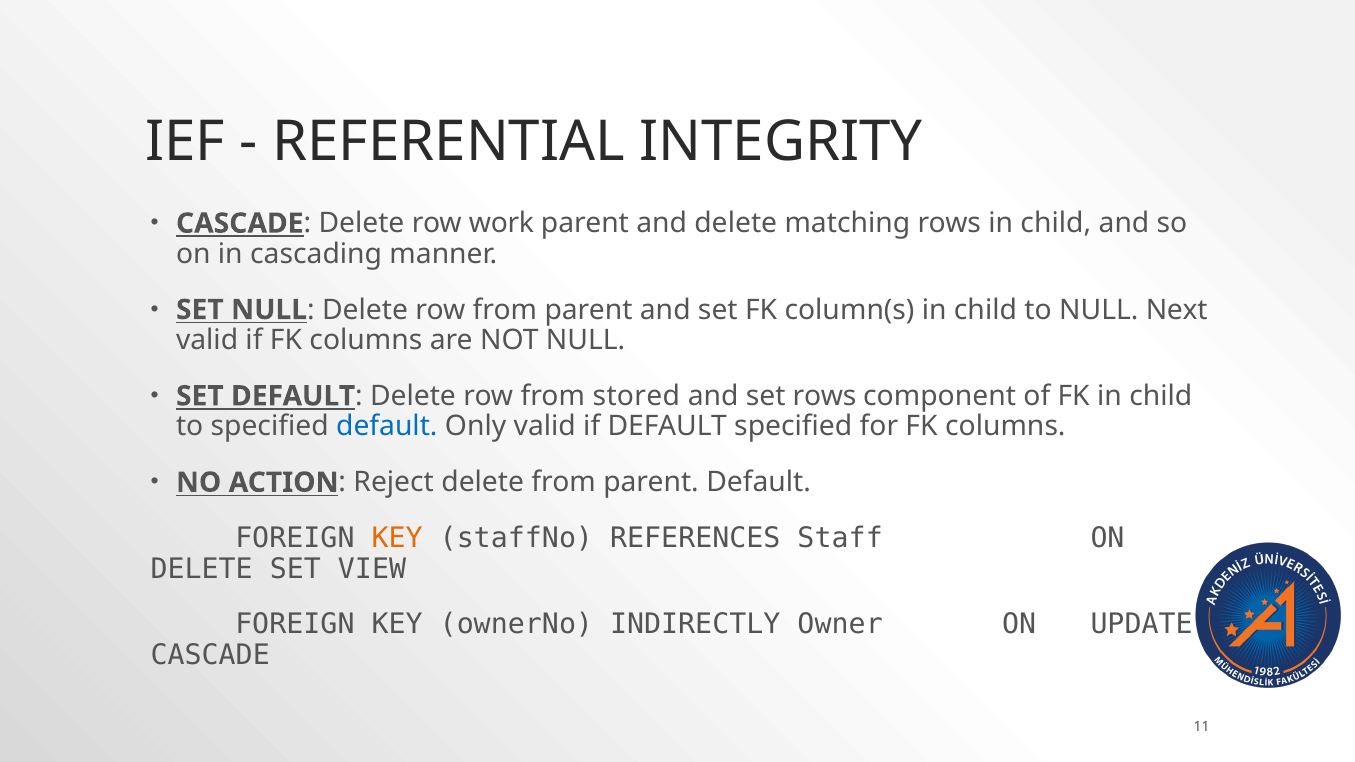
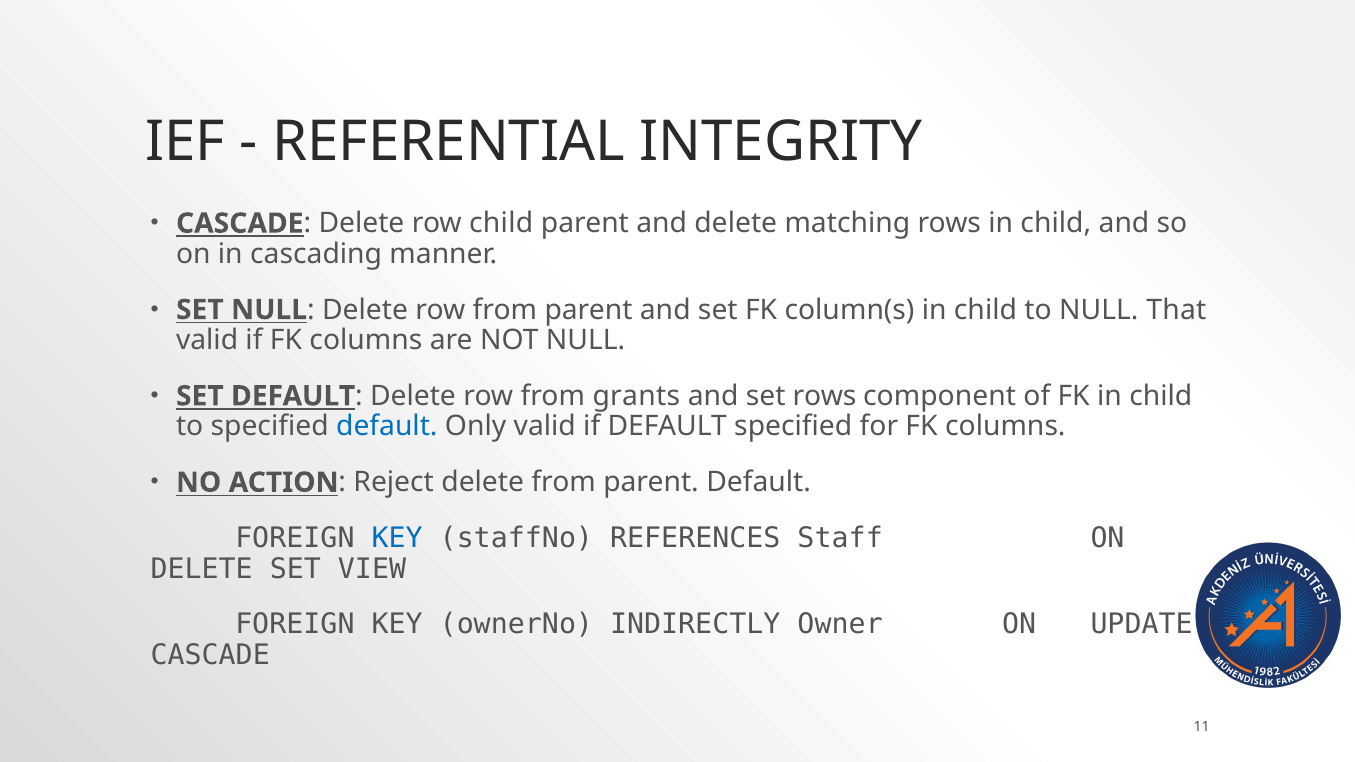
row work: work -> child (501, 223)
Next: Next -> That (1176, 310)
stored: stored -> grants (636, 396)
KEY colour: orange -> blue (397, 539)
